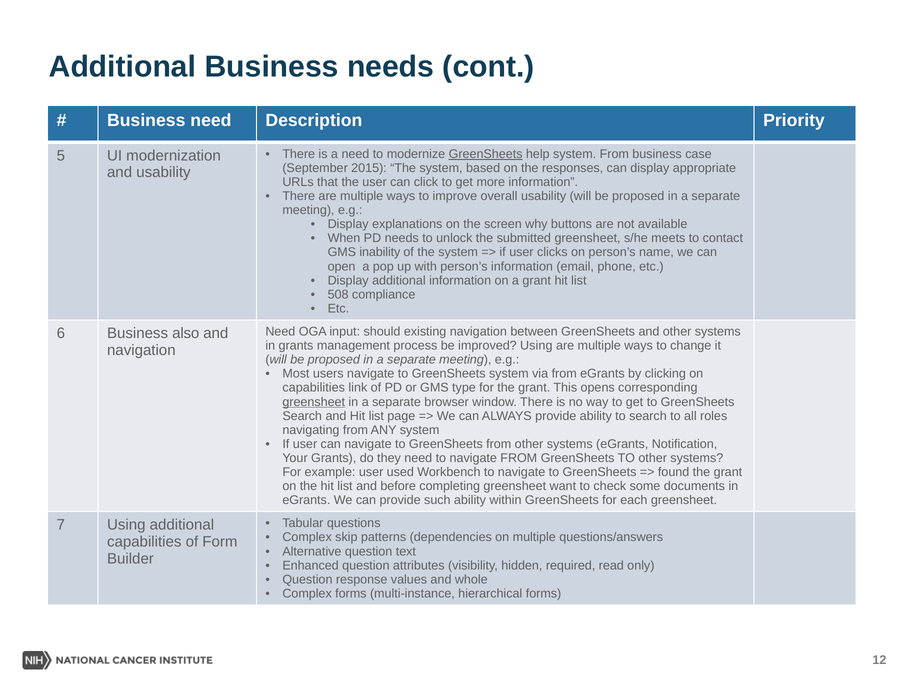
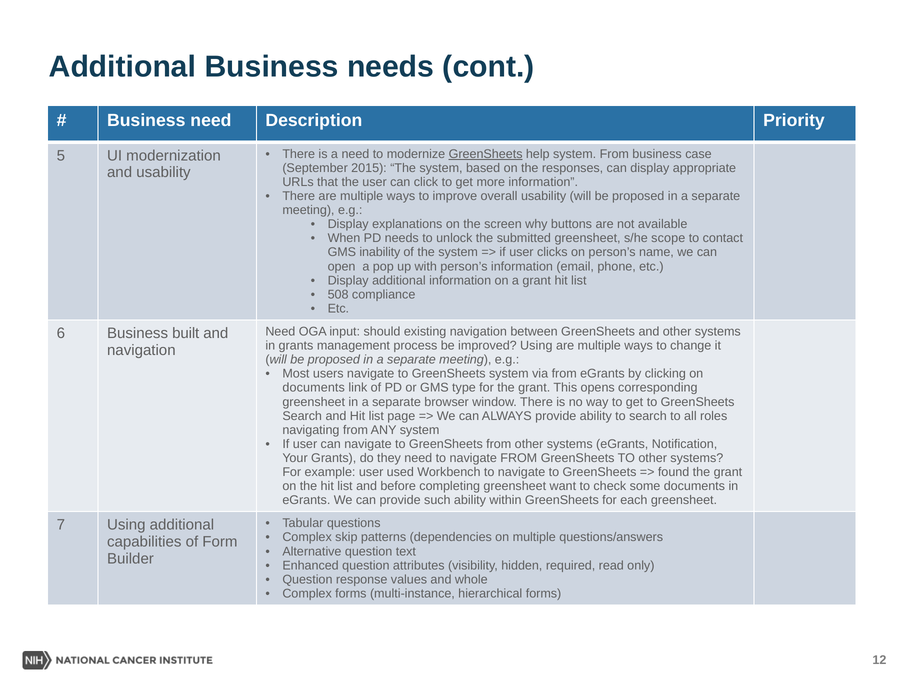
meets: meets -> scope (668, 238)
also: also -> built (186, 333)
capabilities: capabilities -> documents (314, 388)
greensheet underline: present -> none (314, 402)
